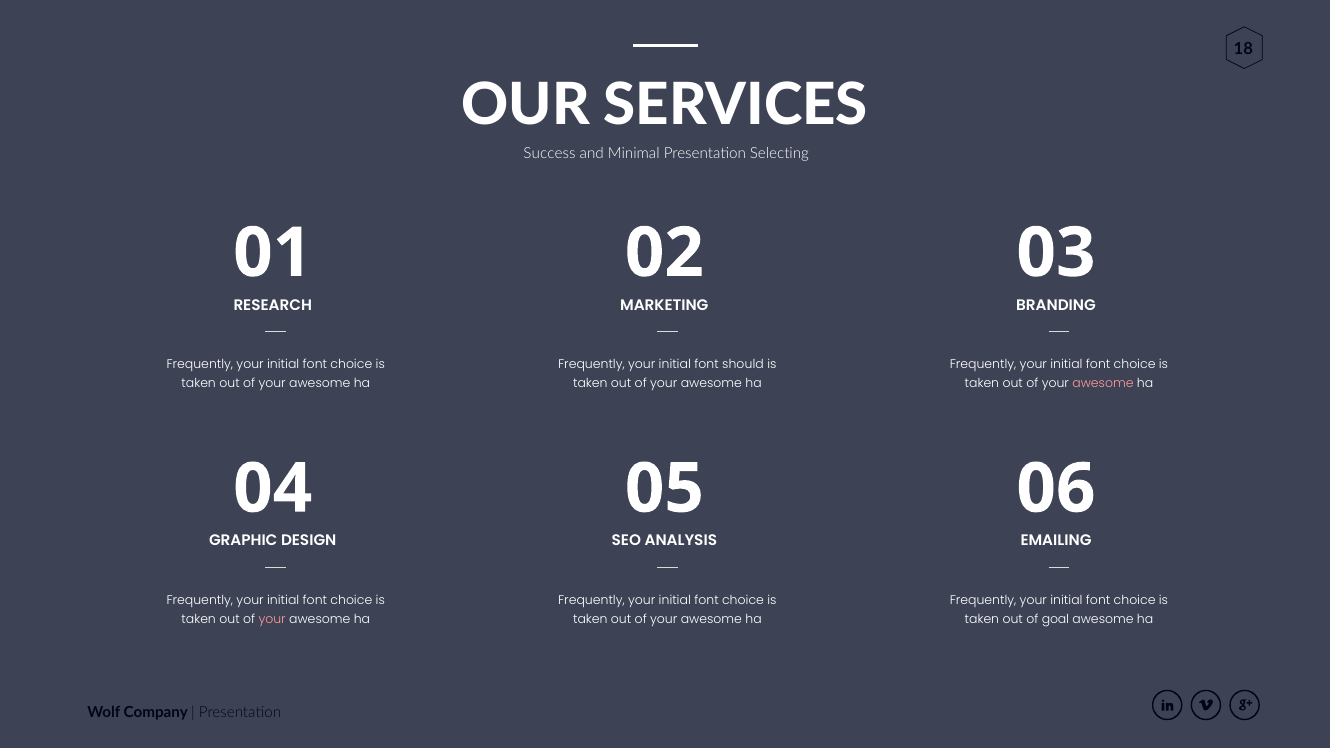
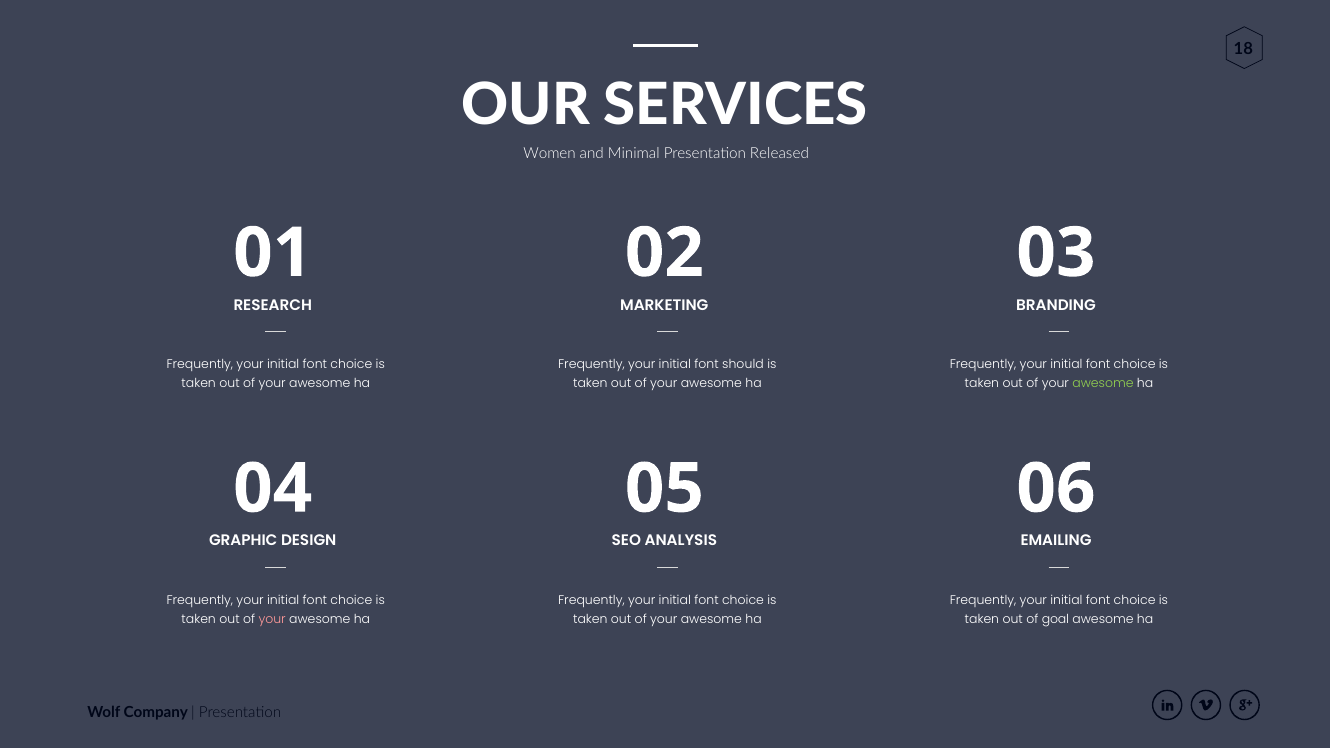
Success: Success -> Women (550, 154)
Selecting: Selecting -> Released (779, 154)
awesome colour: pink -> light green (1103, 383)
